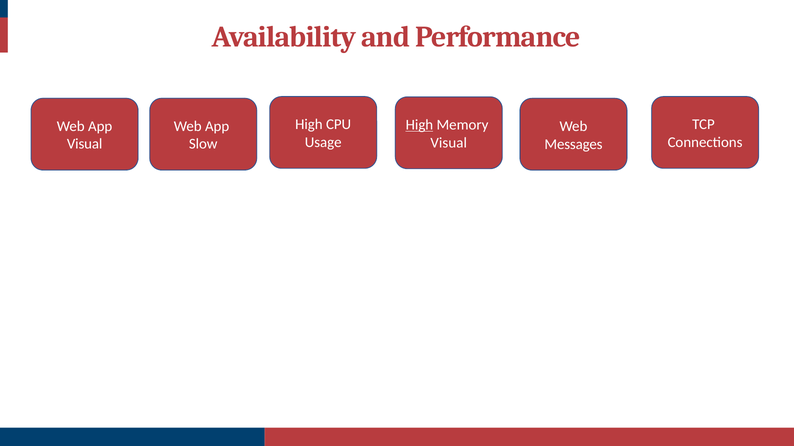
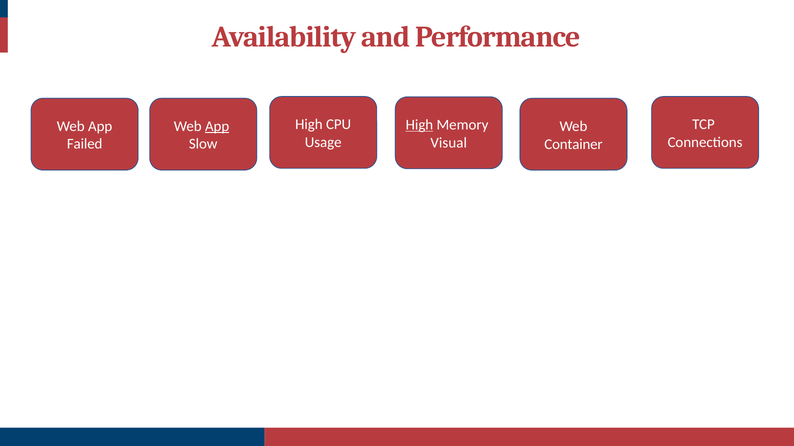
App underline: none -> present (217, 126)
Visual: Visual -> Failed (85, 144)
Messages: Messages -> Container (574, 144)
